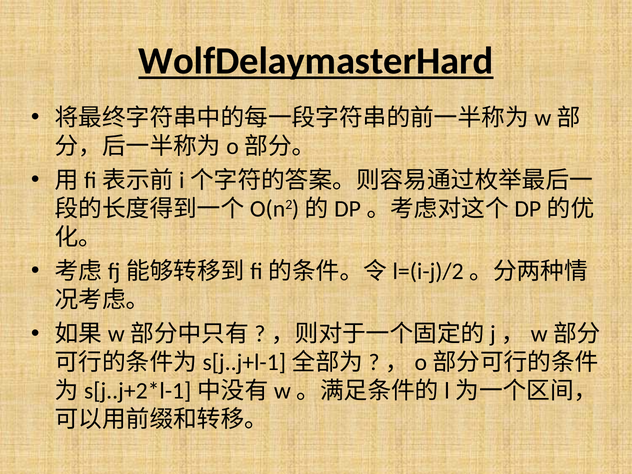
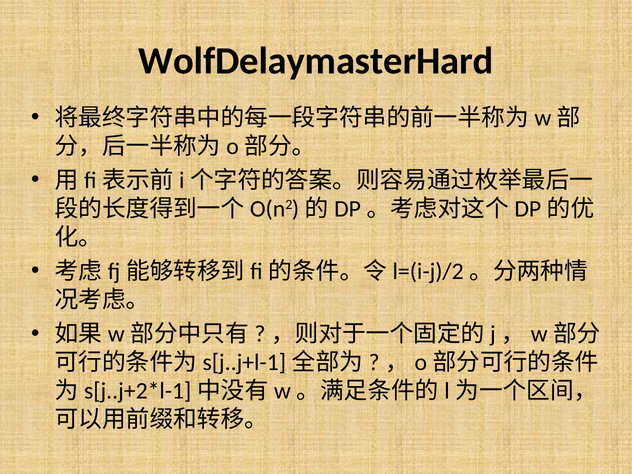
WolfDelaymasterHard underline: present -> none (316, 61)
